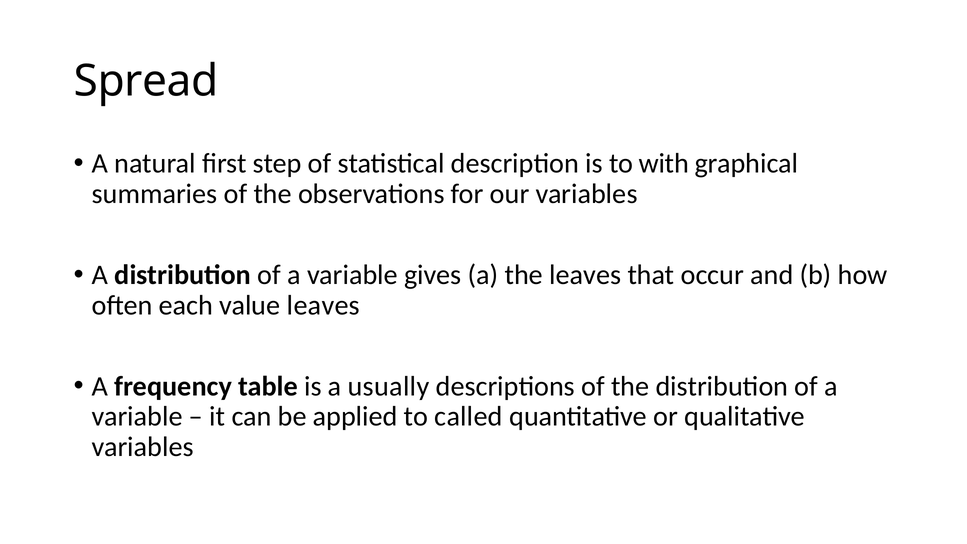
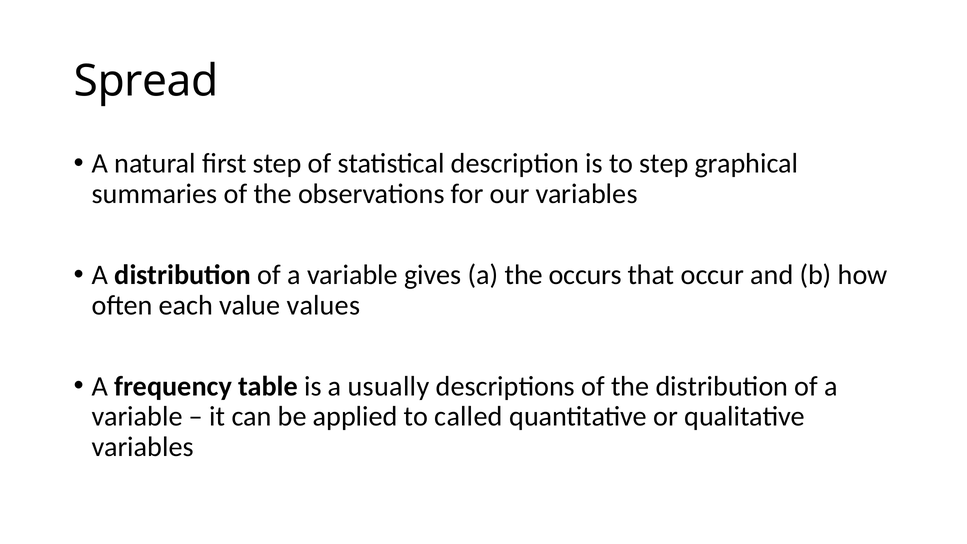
to with: with -> step (664, 163)
the leaves: leaves -> occurs (585, 275)
value leaves: leaves -> values (323, 305)
